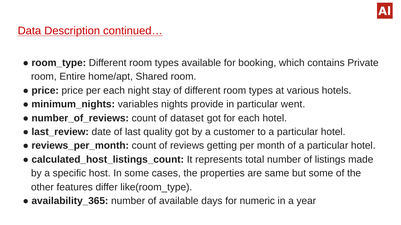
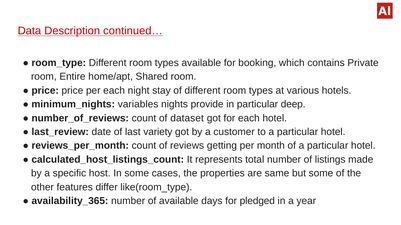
went: went -> deep (293, 105)
quality: quality -> variety (158, 132)
numeric: numeric -> pledged (257, 201)
